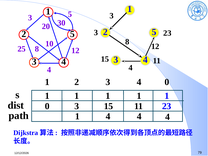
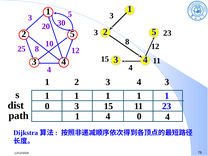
4 0: 0 -> 3 (167, 82)
1 4 4: 4 -> 0 (139, 116)
